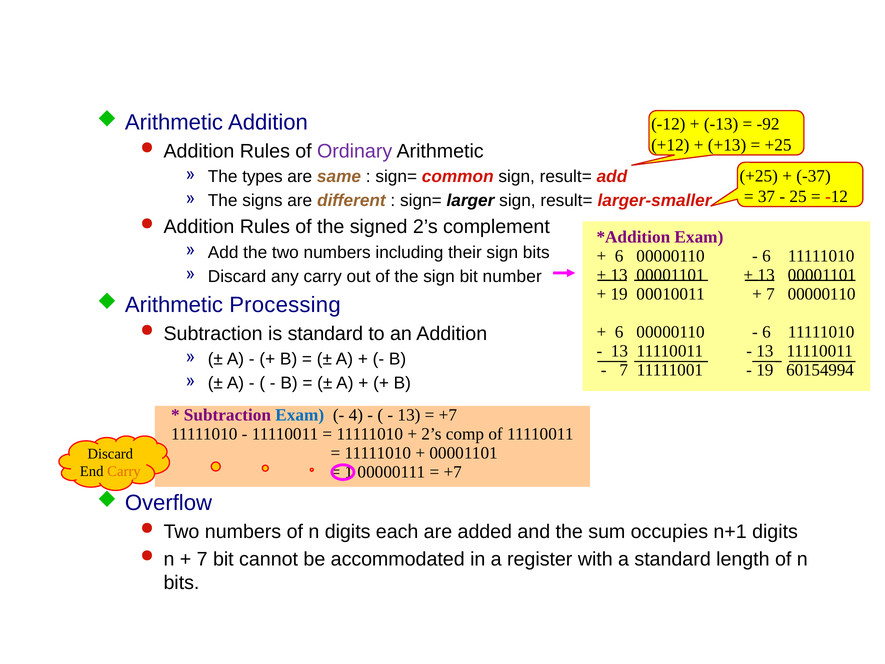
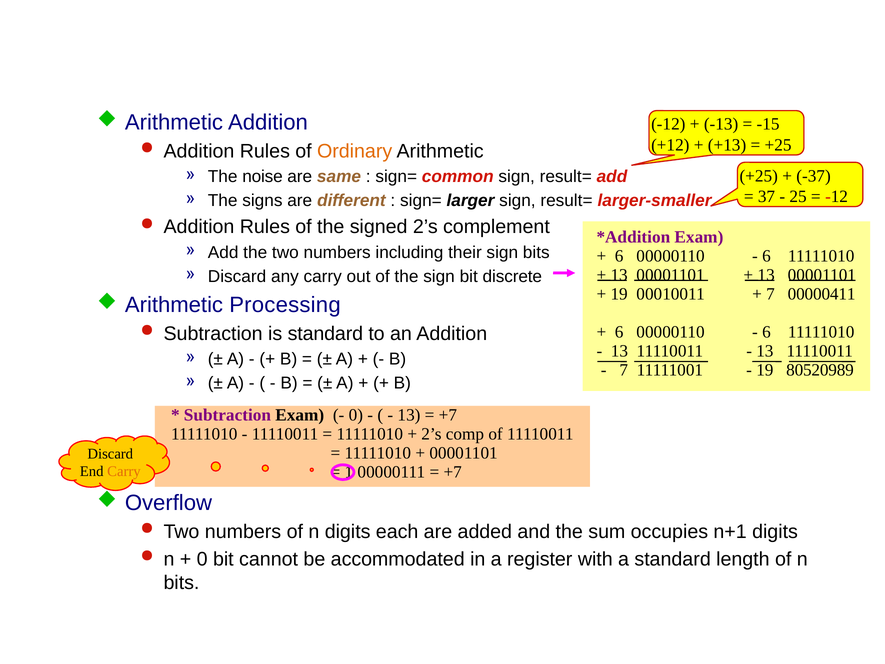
-92: -92 -> -15 (768, 124)
Ordinary colour: purple -> orange (355, 151)
types: types -> noise (263, 177)
number: number -> discrete (512, 276)
7 00000110: 00000110 -> 00000411 (822, 294)
60154994: 60154994 -> 80520989 (820, 370)
Exam colour: blue -> black (300, 415)
4: 4 -> 0 (356, 415)
7: 7 -> 0 (202, 559)
